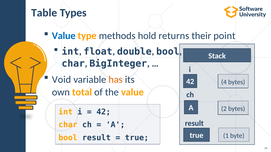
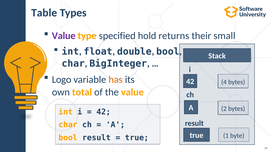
Value colour: blue -> purple (64, 36)
methods: methods -> specified (117, 36)
point: point -> small (224, 36)
Void: Void -> Logo (62, 80)
